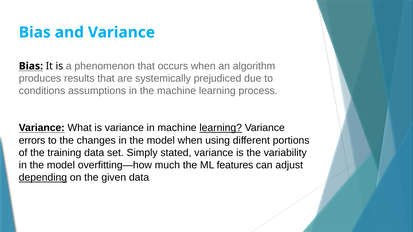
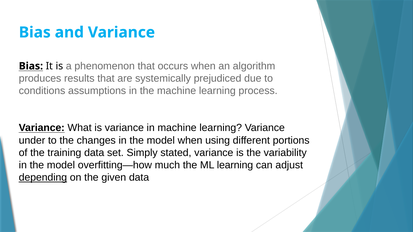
learning underline: present -> none (221, 128)
errors: errors -> under (32, 140)
ML features: features -> learning (235, 165)
